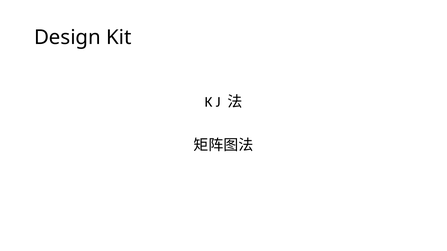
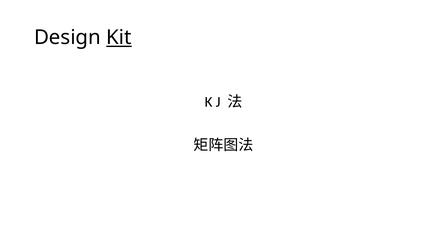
Kit underline: none -> present (119, 38)
